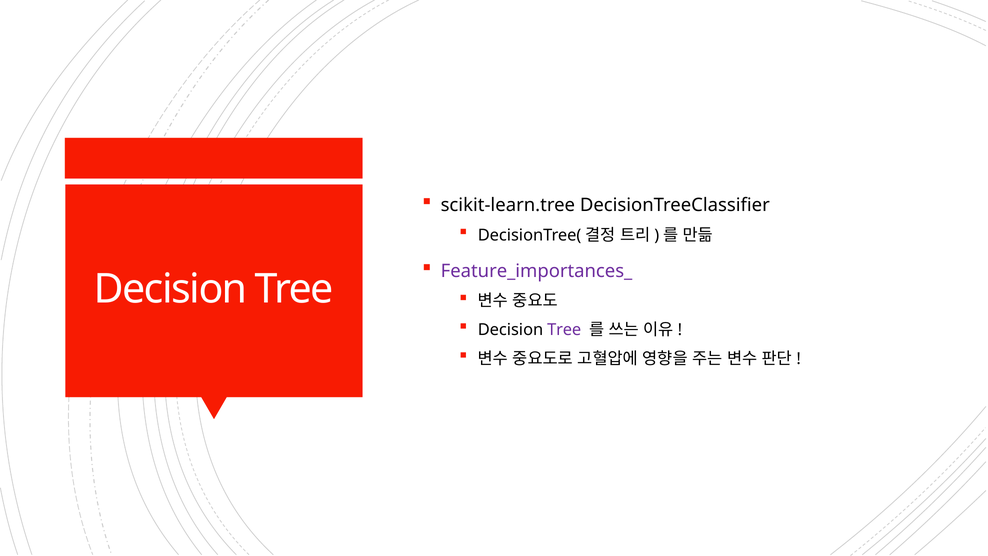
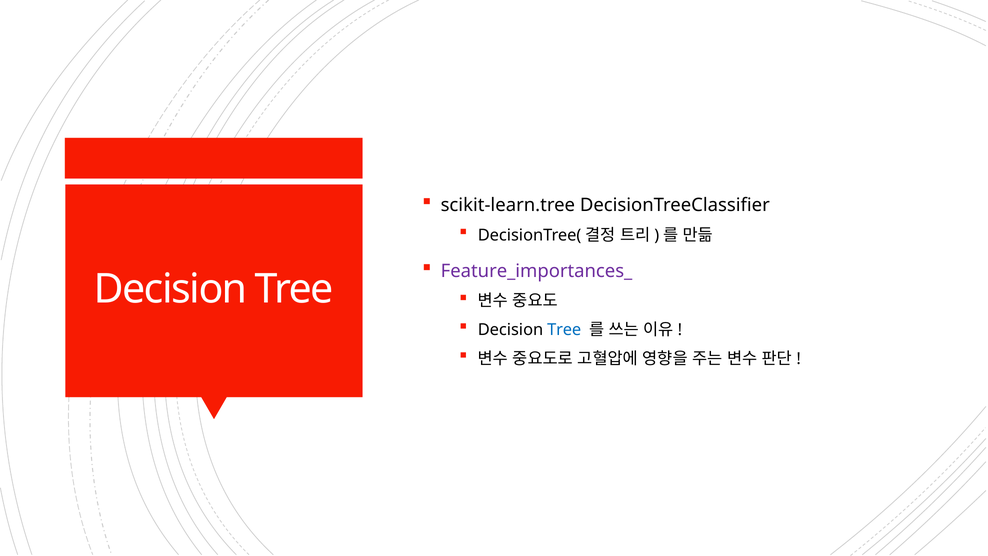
Tree colour: purple -> blue (564, 330)
